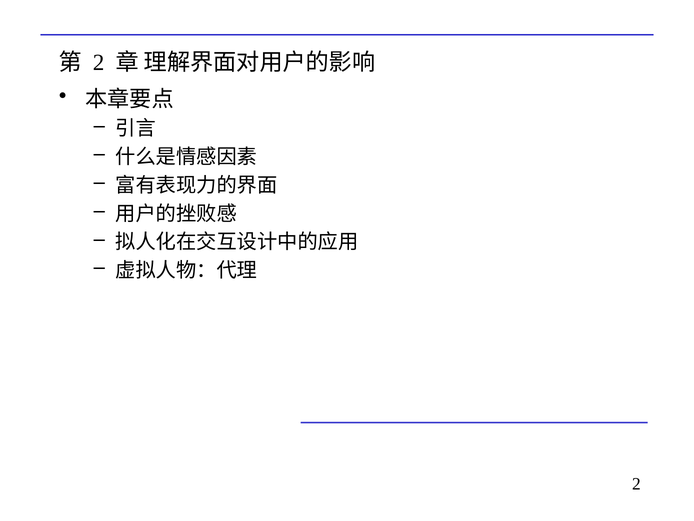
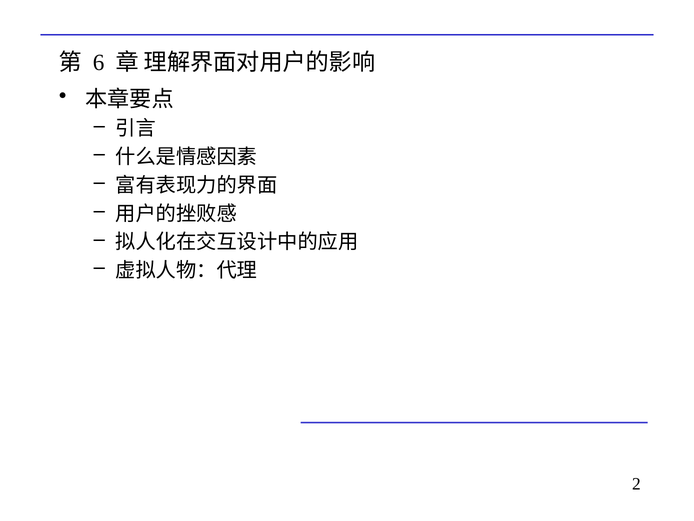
2: 2 -> 6 (99, 62)
